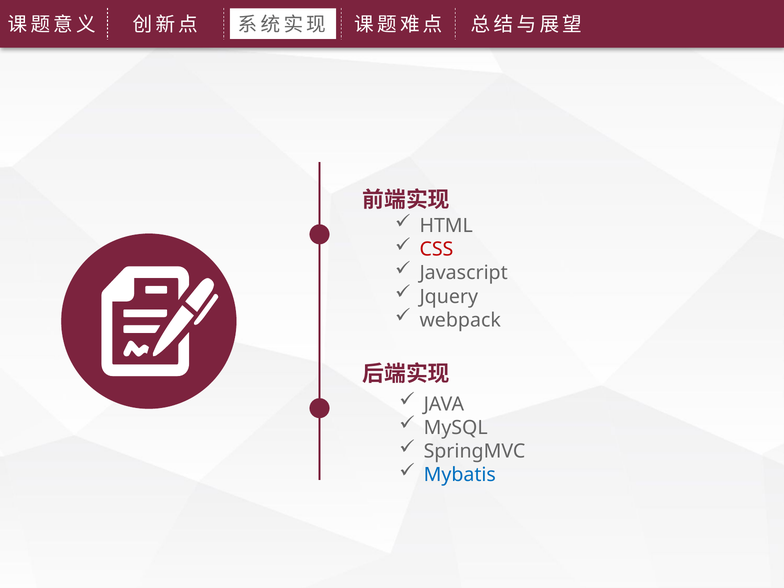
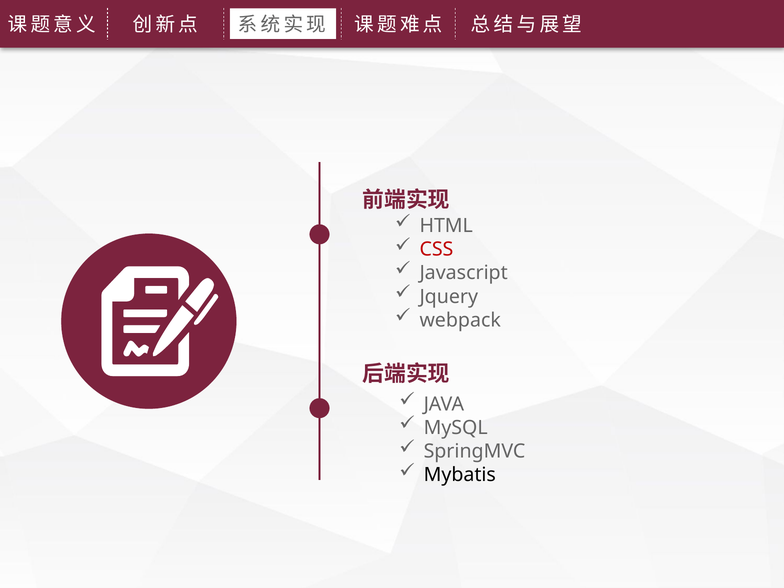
Mybatis colour: blue -> black (460, 475)
